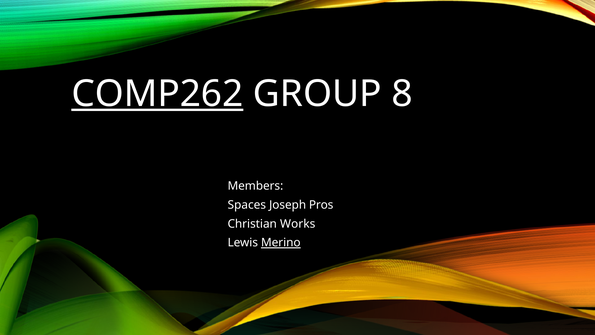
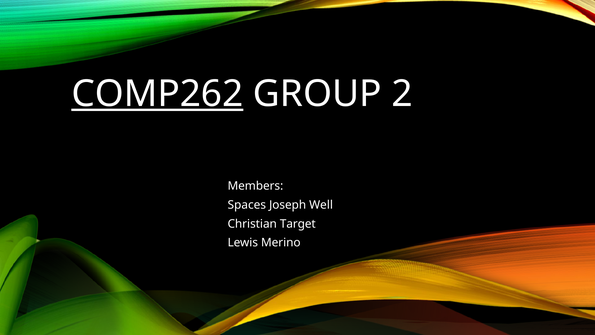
8: 8 -> 2 (402, 94)
Pros: Pros -> Well (321, 205)
Works: Works -> Target (298, 224)
Merino underline: present -> none (281, 243)
